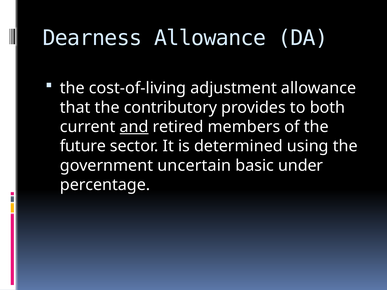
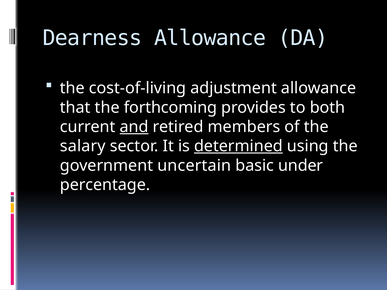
contributory: contributory -> forthcoming (170, 108)
future: future -> salary (83, 146)
determined underline: none -> present (238, 146)
